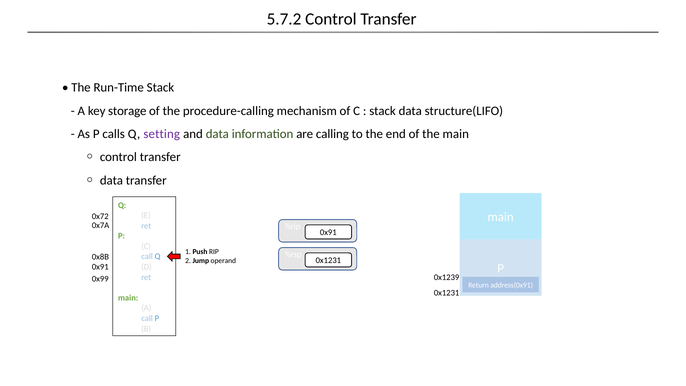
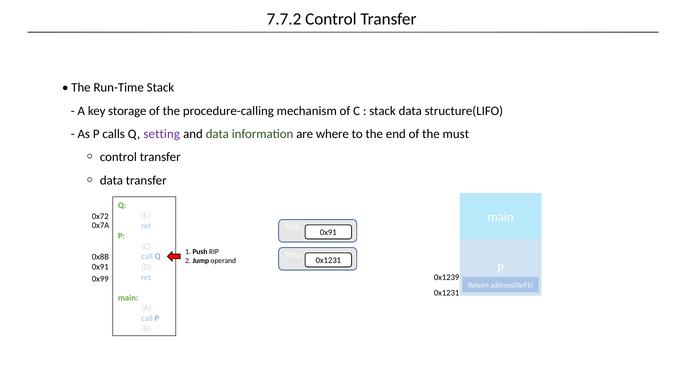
5.7.2: 5.7.2 -> 7.7.2 (284, 19)
calling: calling -> where (332, 134)
the main: main -> must (456, 134)
